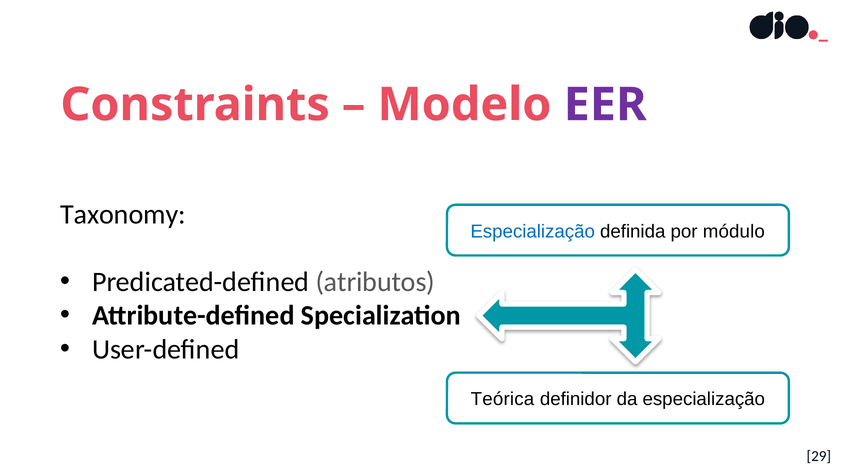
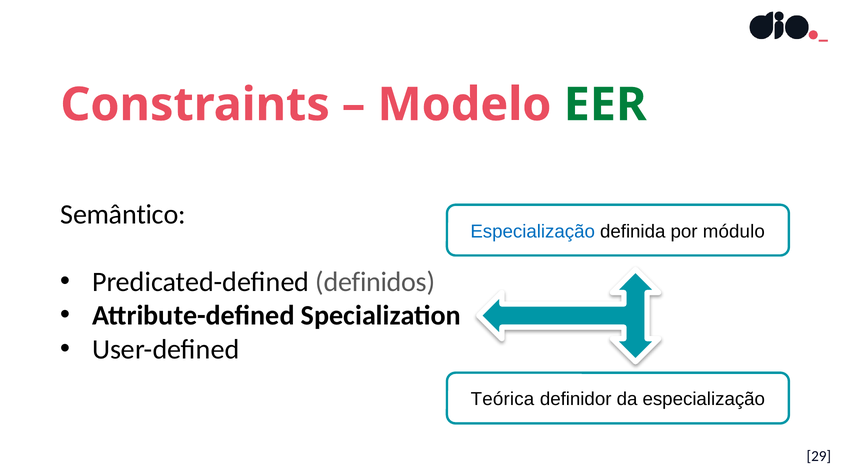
EER colour: purple -> green (605, 105)
Taxonomy: Taxonomy -> Semântico (123, 215)
atributos: atributos -> definidos (375, 282)
